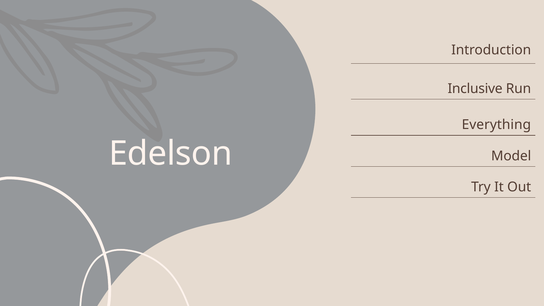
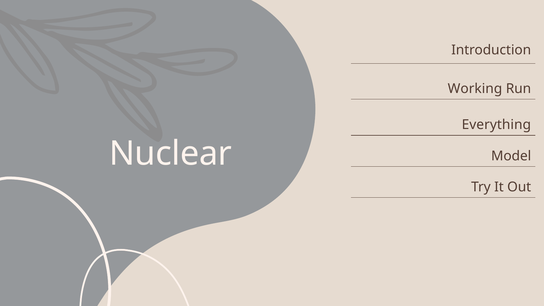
Inclusive: Inclusive -> Working (475, 89)
Edelson: Edelson -> Nuclear (170, 154)
